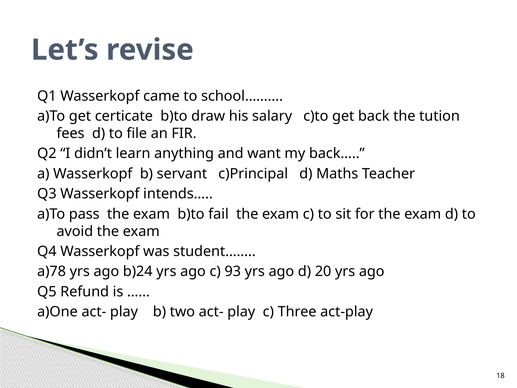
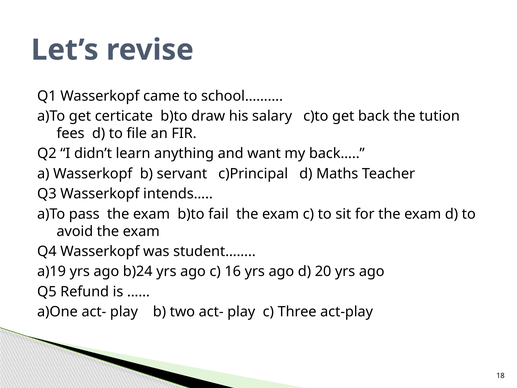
a)78: a)78 -> a)19 (52, 271)
93: 93 -> 16 (233, 271)
